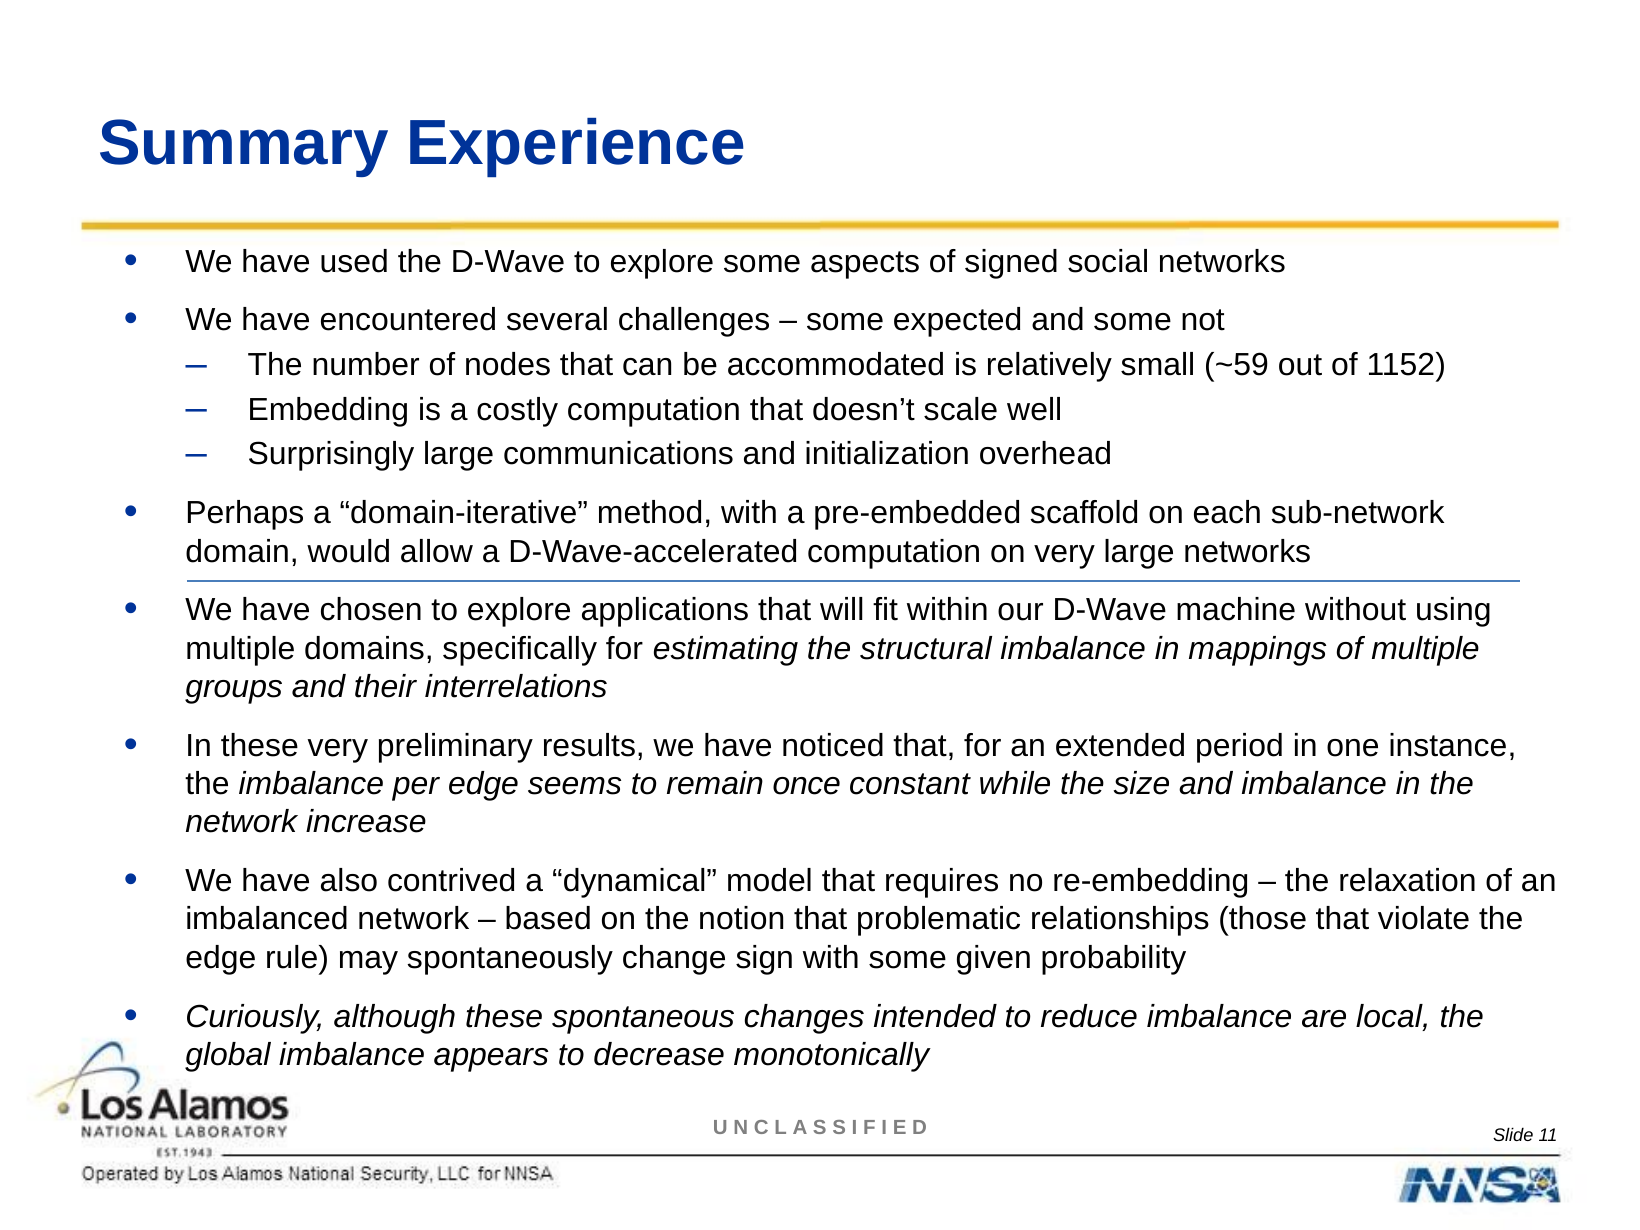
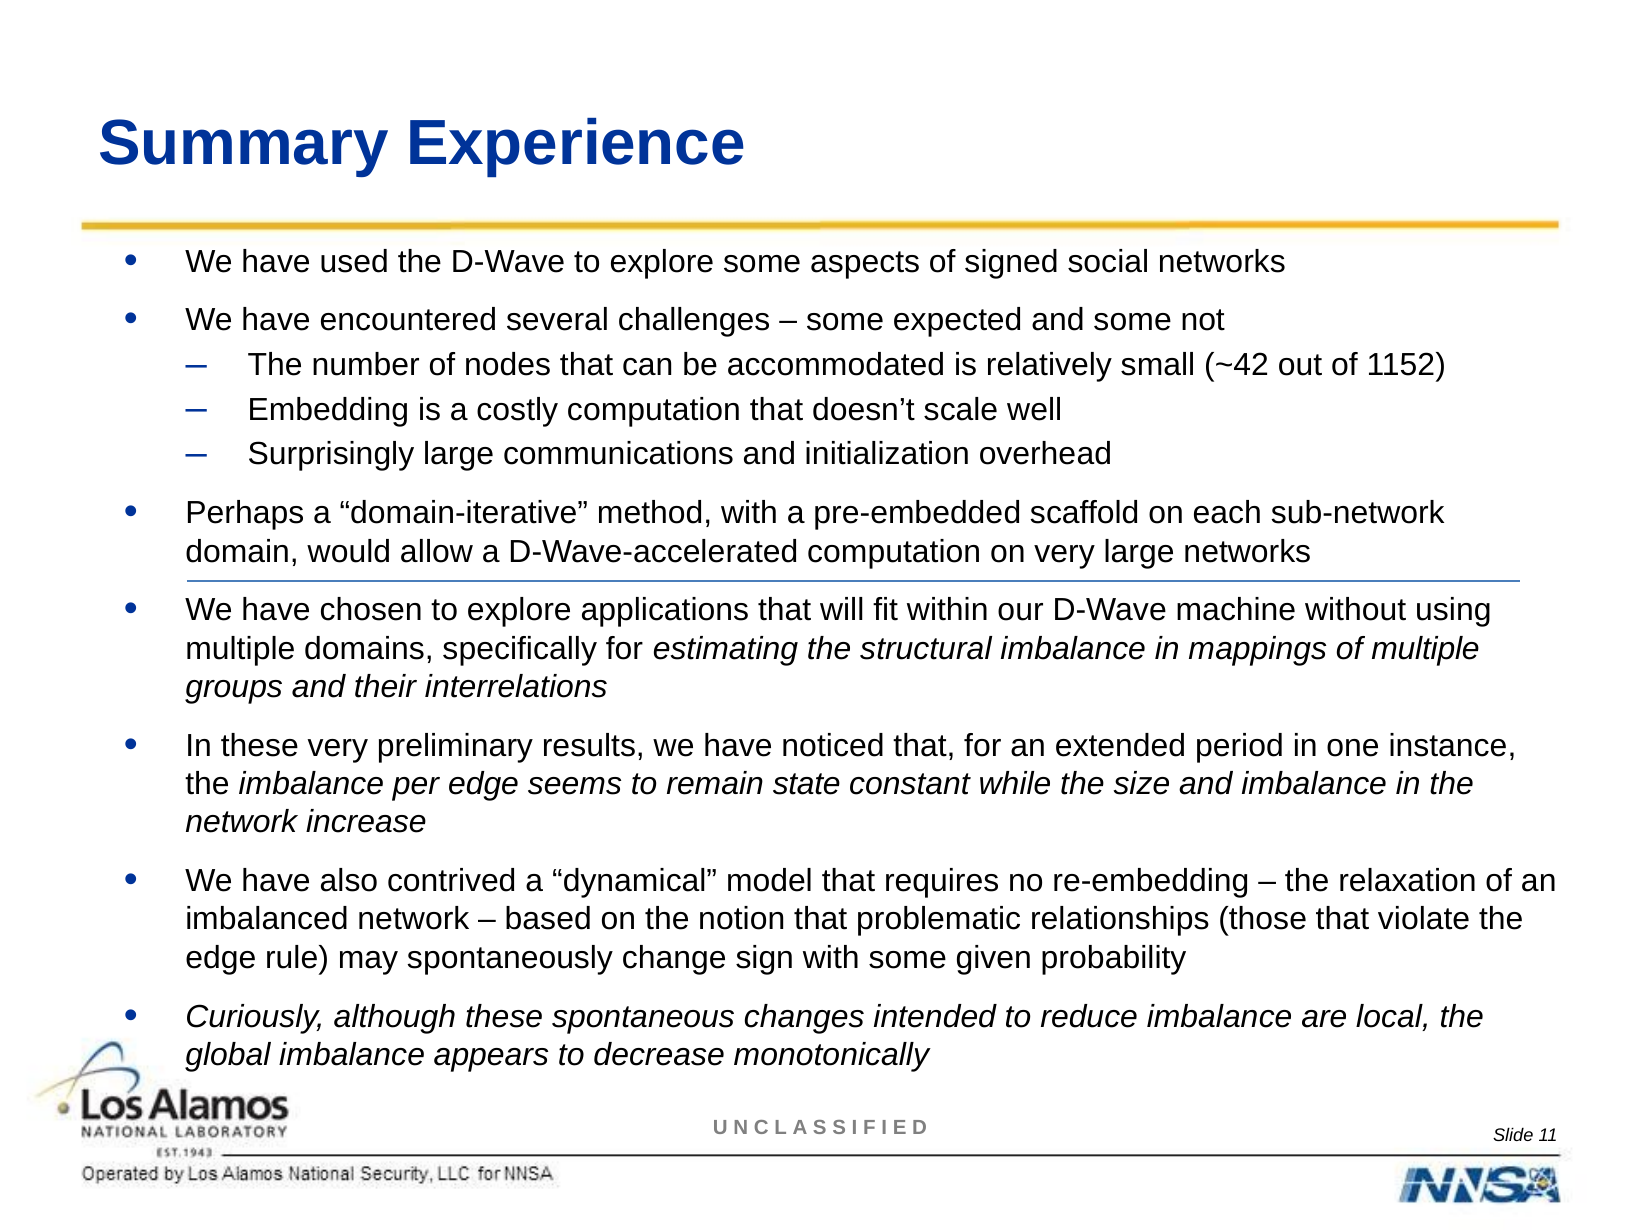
~59: ~59 -> ~42 (1237, 365)
once: once -> state (807, 784)
